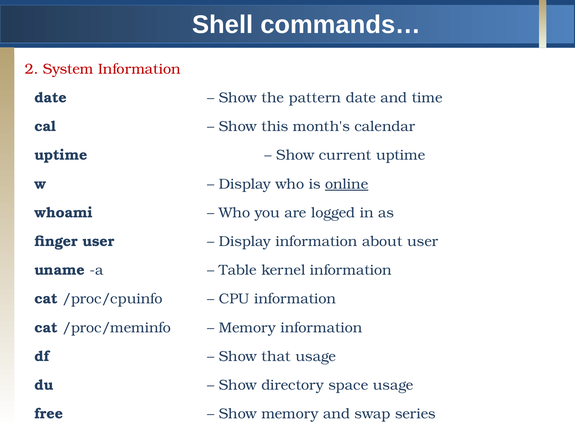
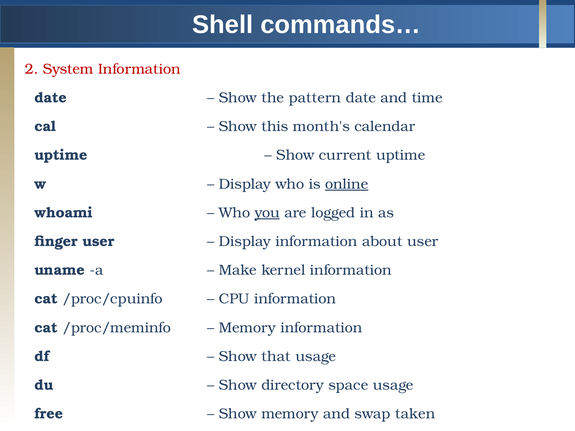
you underline: none -> present (267, 213)
Table: Table -> Make (238, 270)
series: series -> taken (415, 414)
